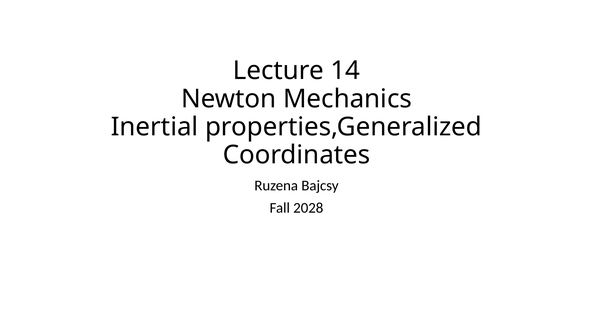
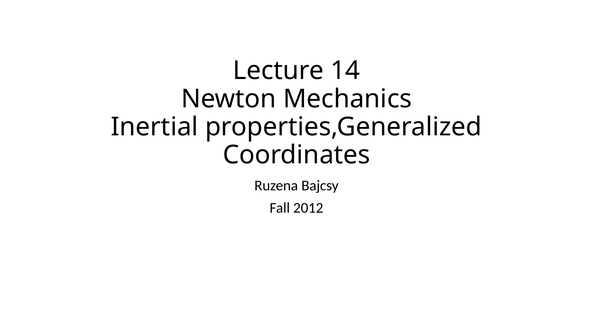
2028: 2028 -> 2012 (308, 208)
